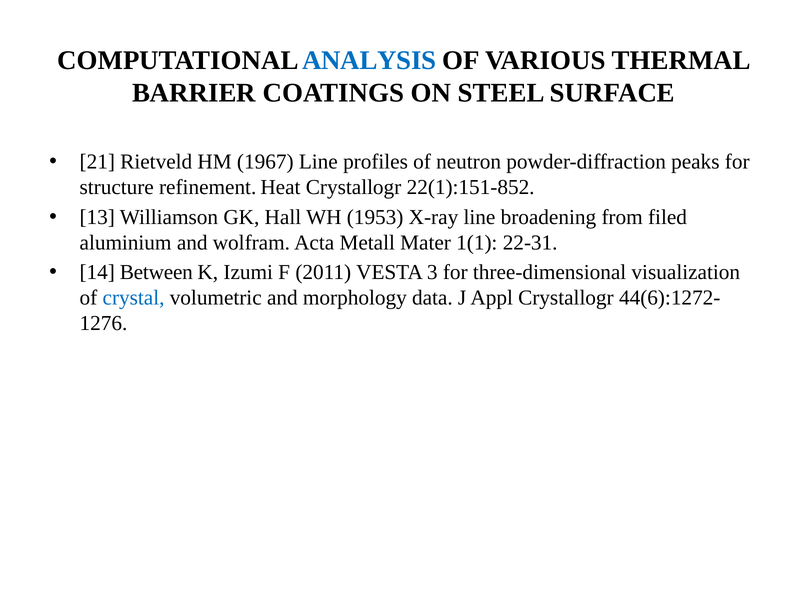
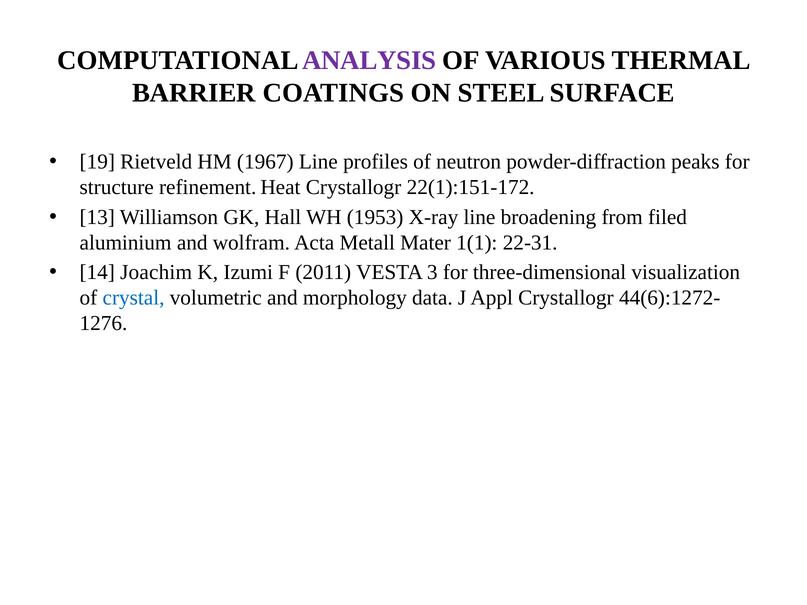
ANALYSIS colour: blue -> purple (369, 60)
21: 21 -> 19 (97, 162)
22(1):151-852: 22(1):151-852 -> 22(1):151-172 (471, 188)
Between: Between -> Joachim (156, 273)
